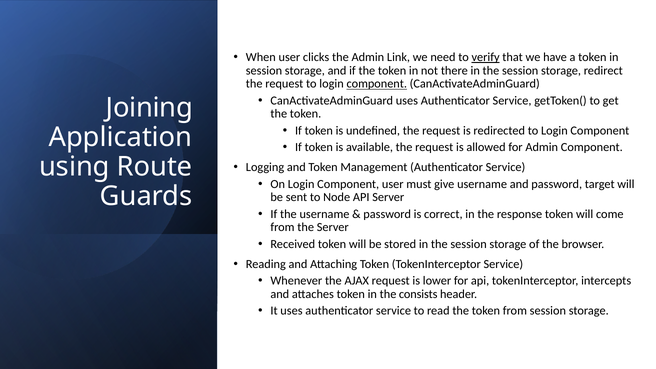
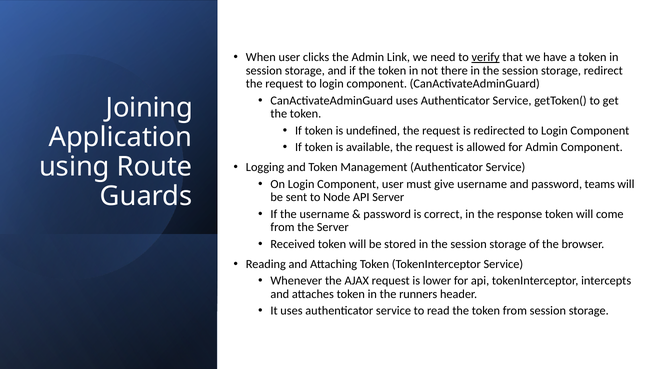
component underline: present -> none (377, 84)
target: target -> teams (600, 184)
consists: consists -> runners (418, 294)
